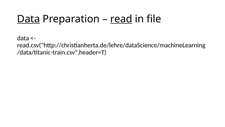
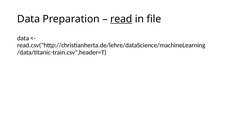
Data underline: present -> none (29, 19)
